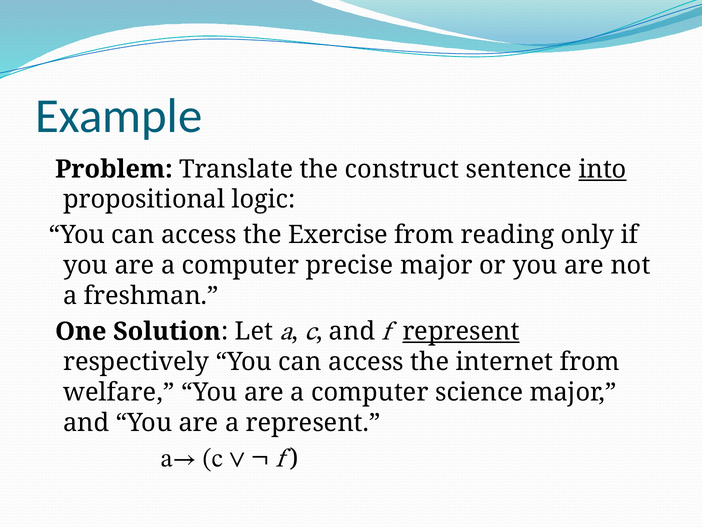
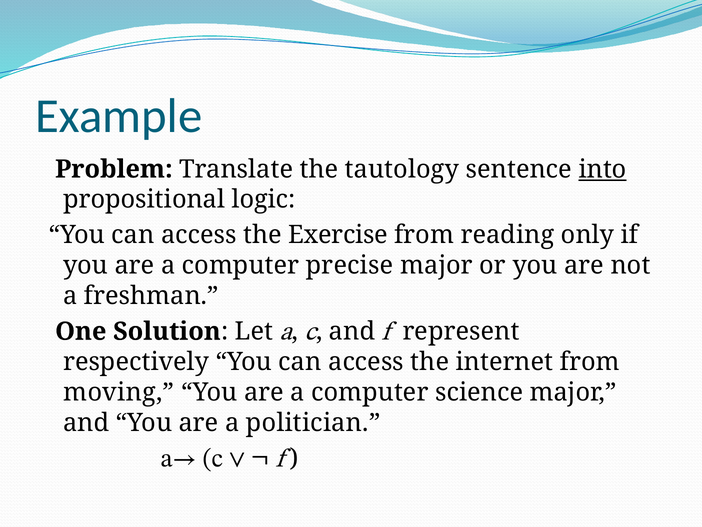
construct: construct -> tautology (402, 169)
represent underline: present -> none (461, 331)
welfare: welfare -> moving (119, 392)
a represent: represent -> politician (313, 422)
